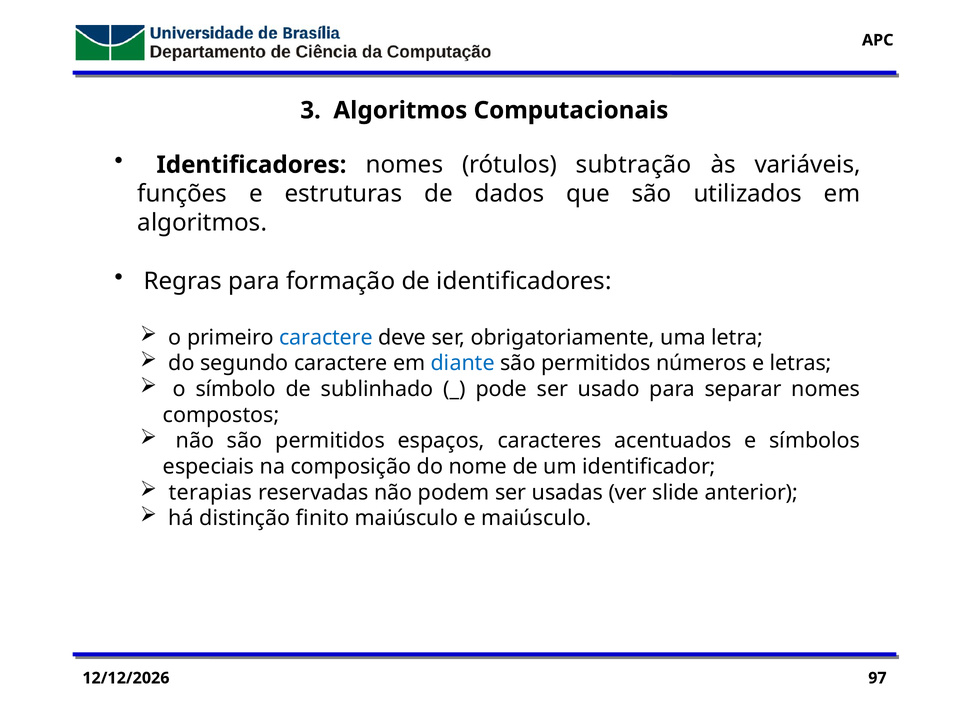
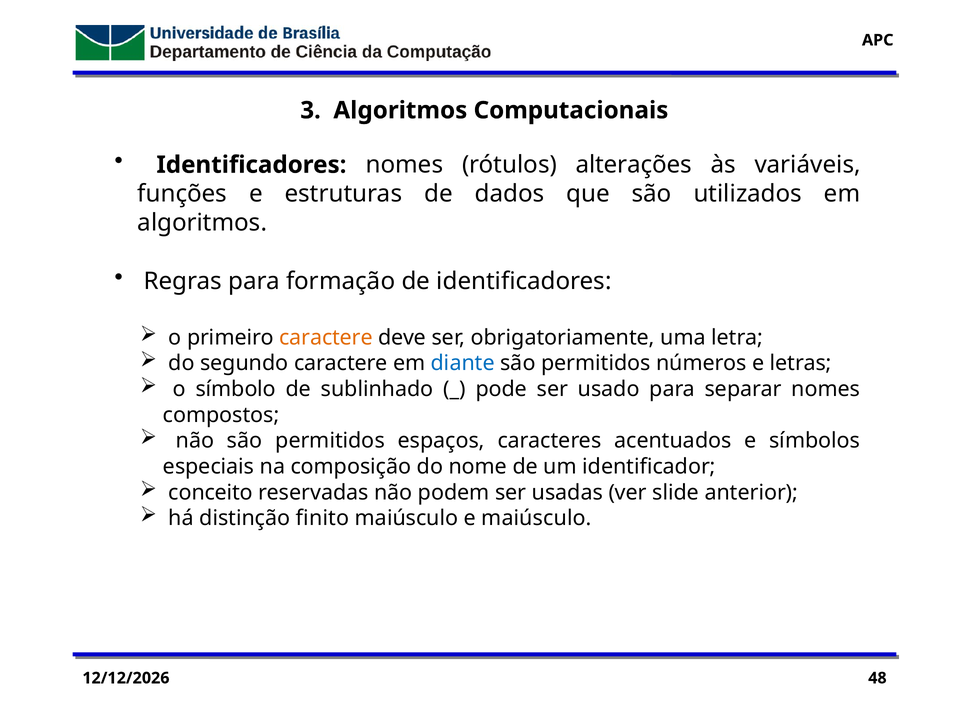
subtração: subtração -> alterações (634, 165)
caractere colour: blue -> orange (326, 337)
terapias: terapias -> conceito (211, 492)
97: 97 -> 48 (877, 678)
